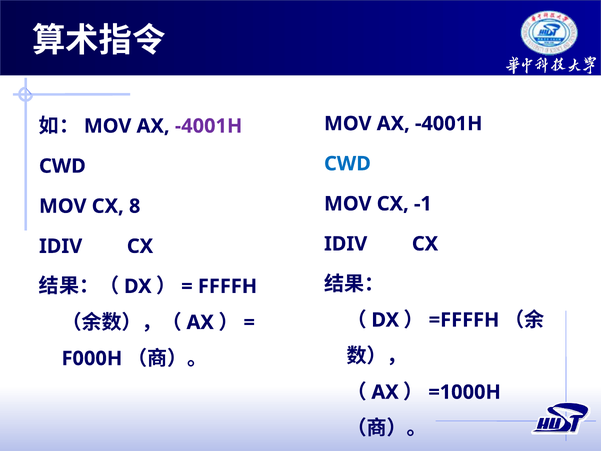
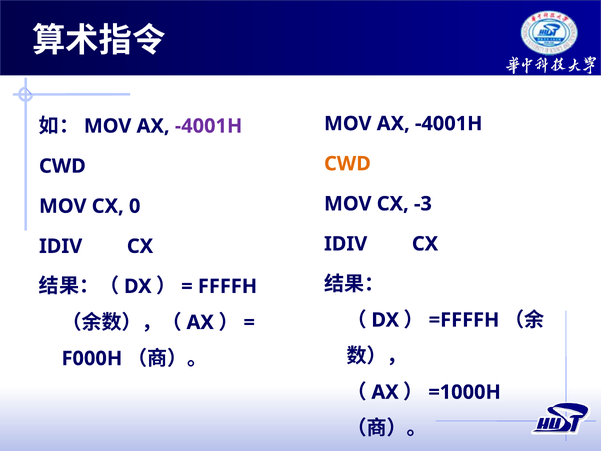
CWD colour: blue -> orange (347, 164)
-1: -1 -> -3 (423, 204)
8: 8 -> 0 (135, 206)
